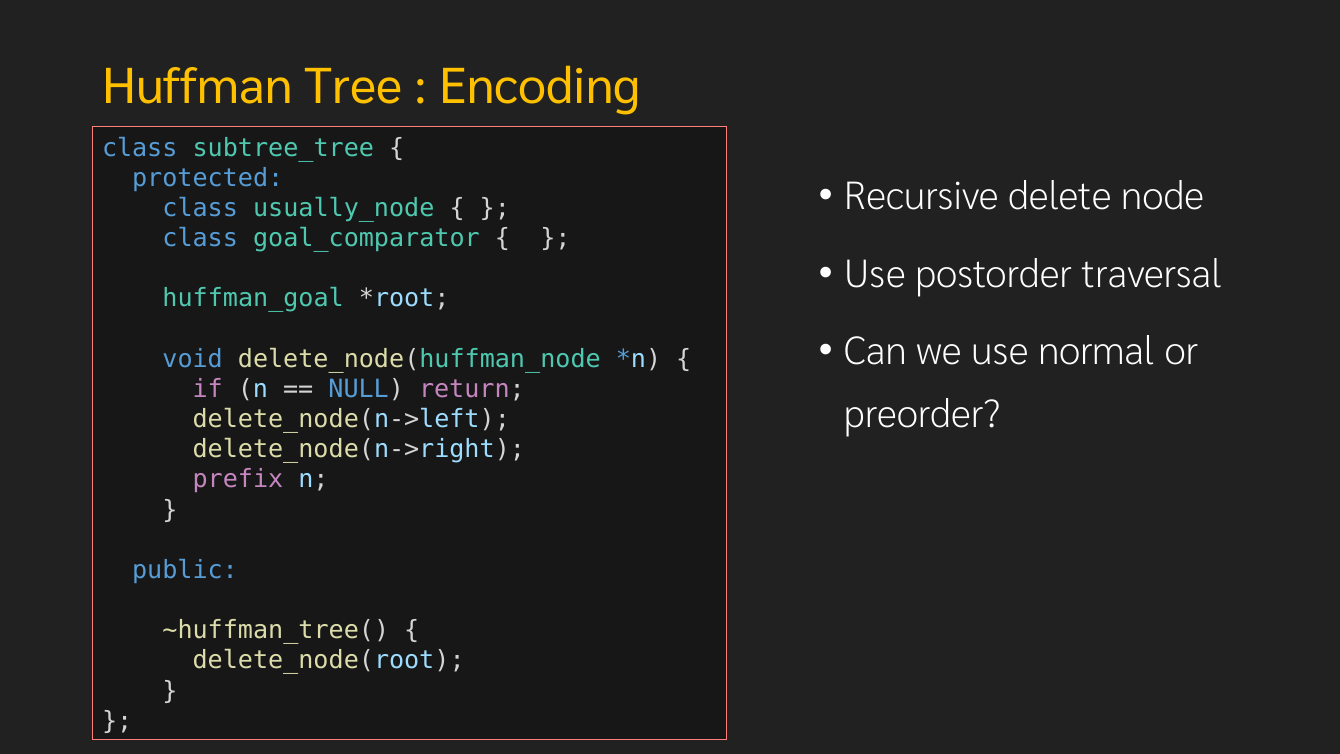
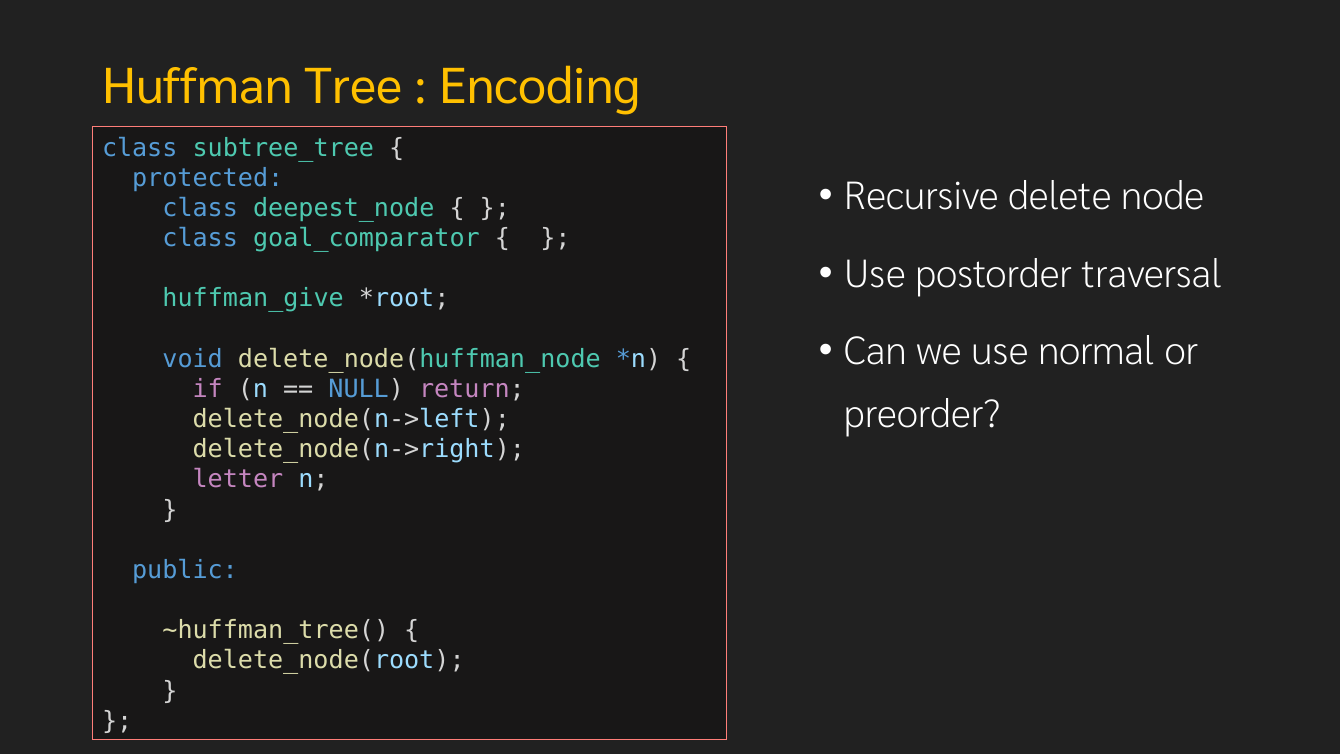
usually_node: usually_node -> deepest_node (344, 208)
huffman_goal: huffman_goal -> huffman_give (253, 299)
prefix: prefix -> letter (238, 479)
